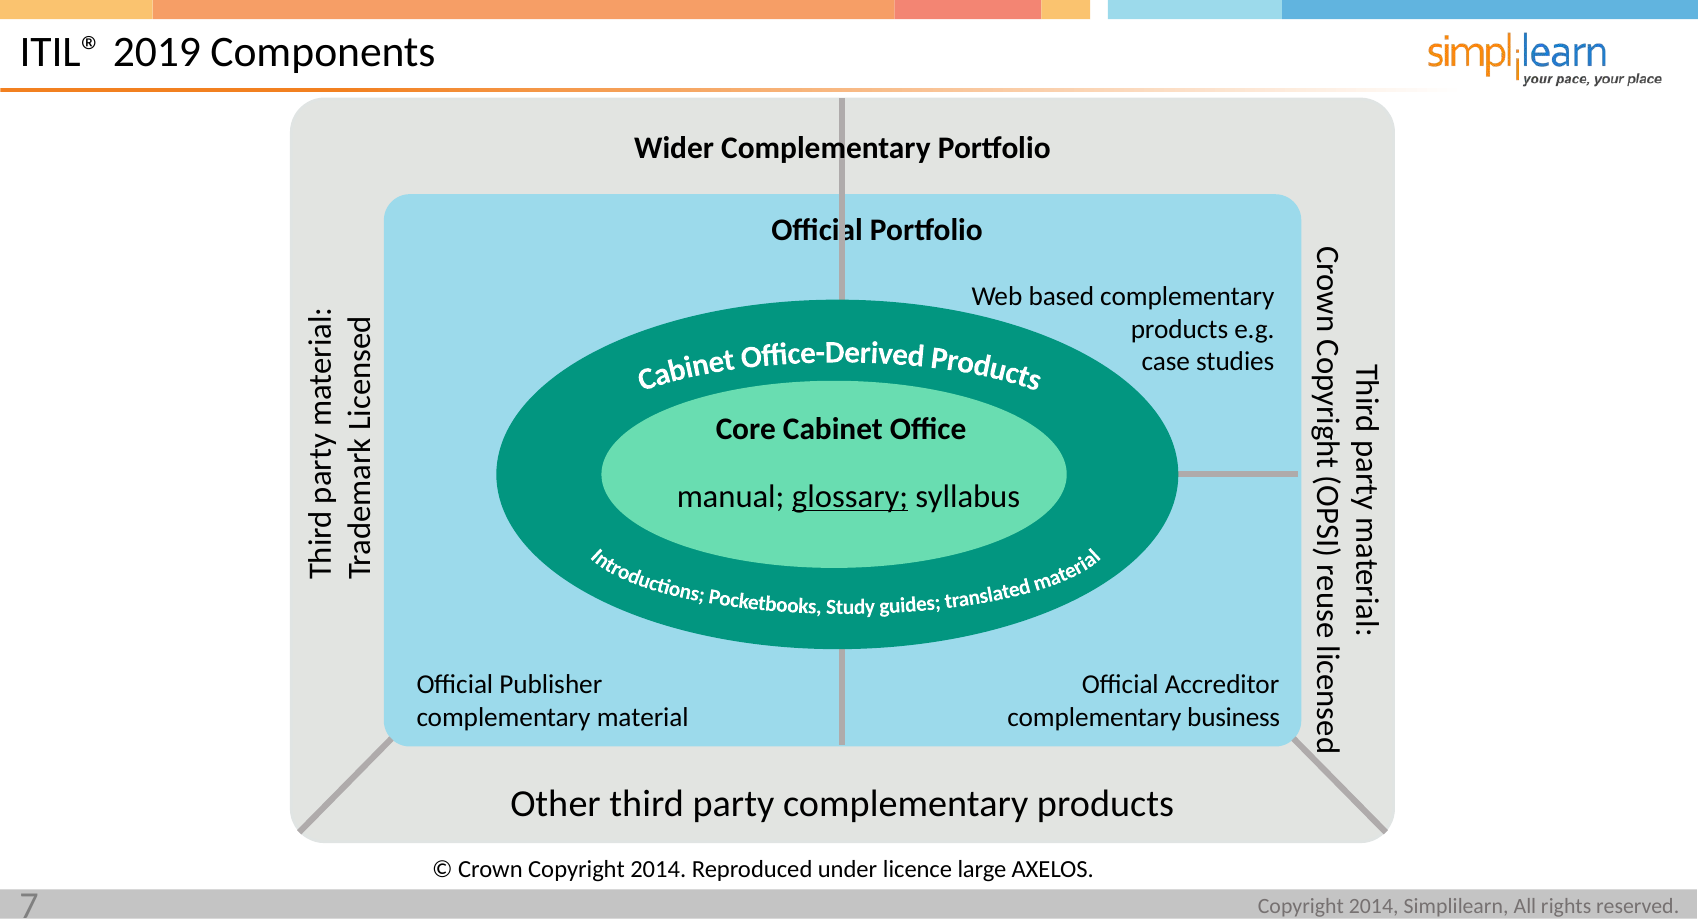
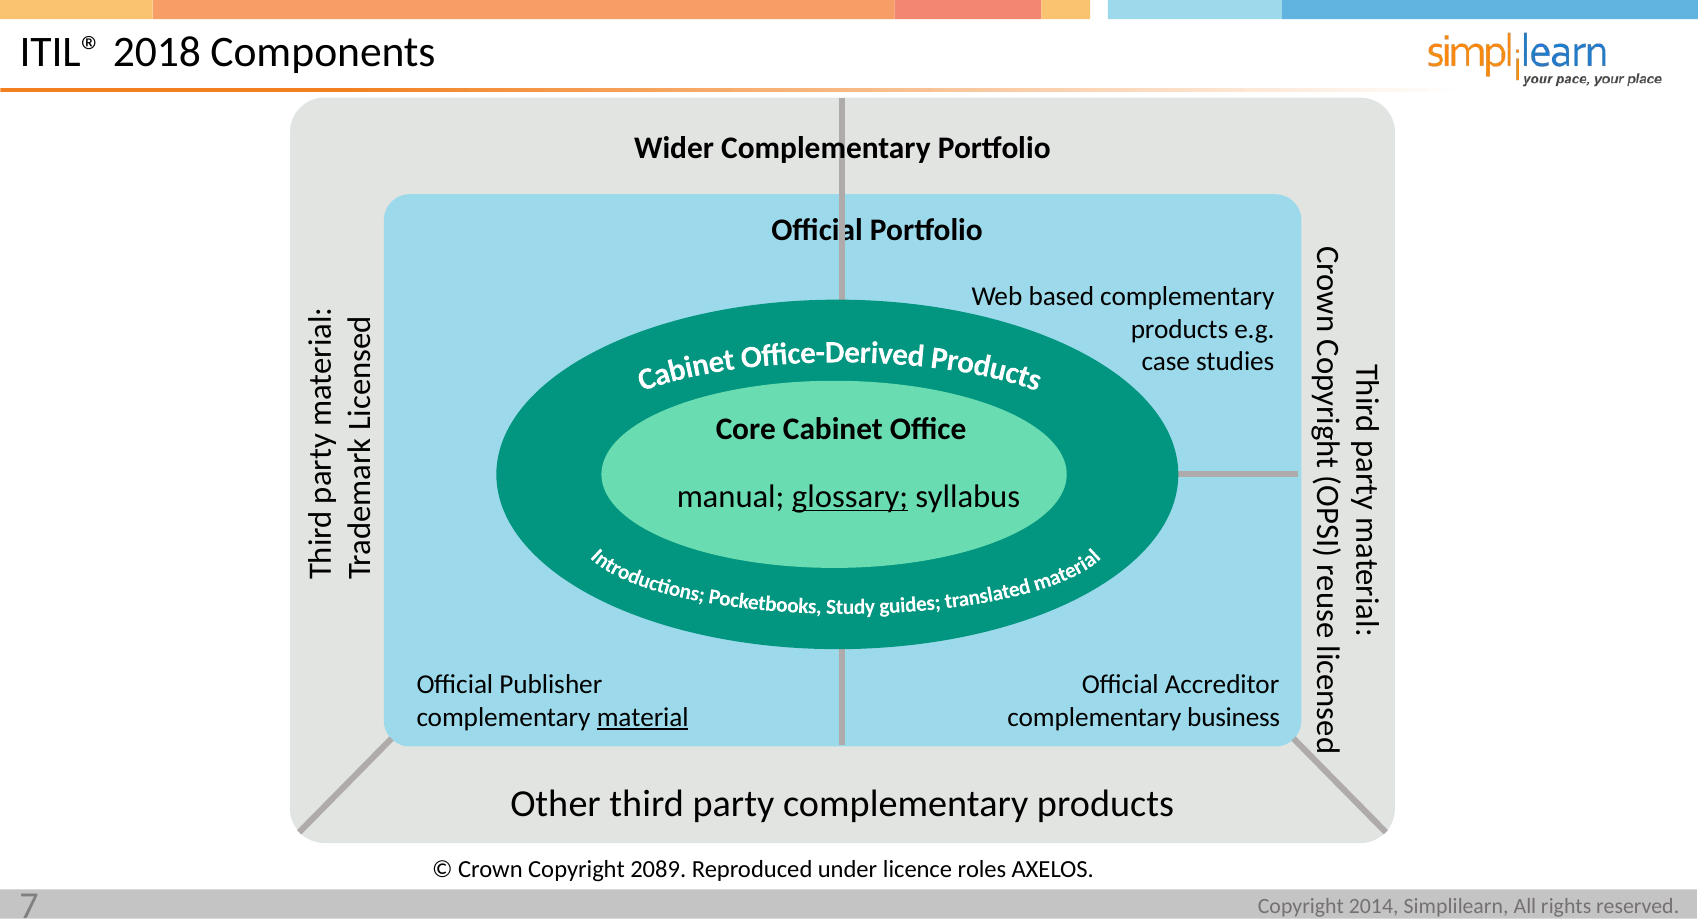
2019: 2019 -> 2018 (157, 53)
material underline: none -> present (643, 718)
Crown Copyright 2014: 2014 -> 2089 (658, 870)
large: large -> roles (982, 870)
